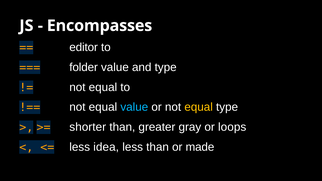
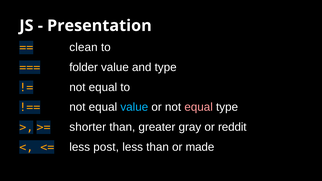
Encompasses: Encompasses -> Presentation (99, 26)
editor: editor -> clean (83, 47)
equal colour: yellow -> pink (199, 107)
loops: loops -> reddit (232, 127)
idea: idea -> post (106, 147)
